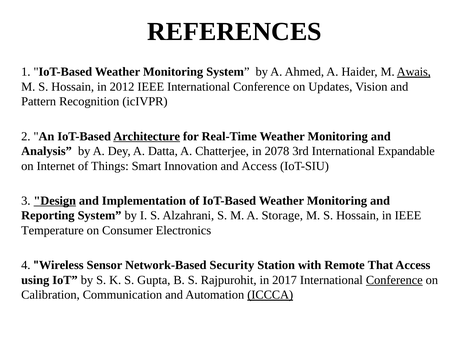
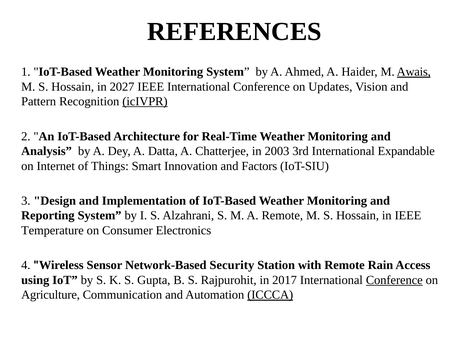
2012: 2012 -> 2027 (122, 87)
icIVPR underline: none -> present (145, 101)
Architecture underline: present -> none (147, 136)
2078: 2078 -> 2003 (277, 151)
and Access: Access -> Factors (259, 166)
Design underline: present -> none (55, 201)
A Storage: Storage -> Remote (282, 216)
That: That -> Rain (380, 265)
Calibration: Calibration -> Agriculture (51, 295)
